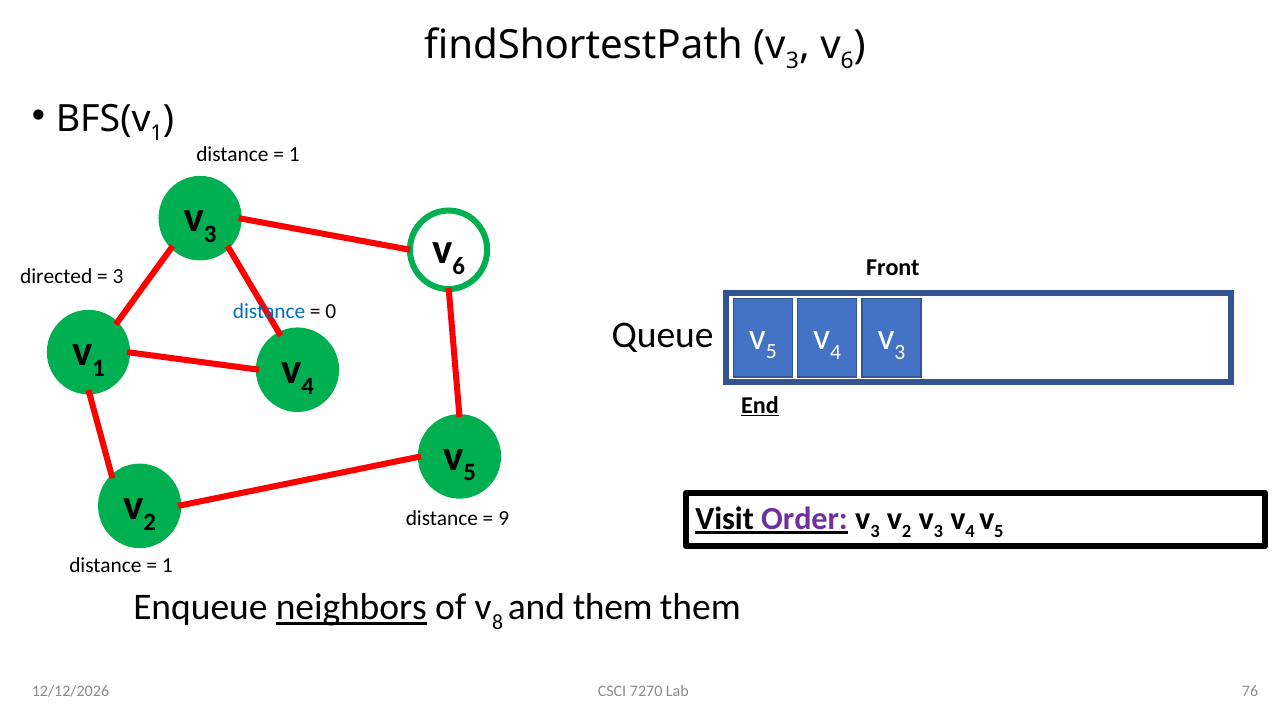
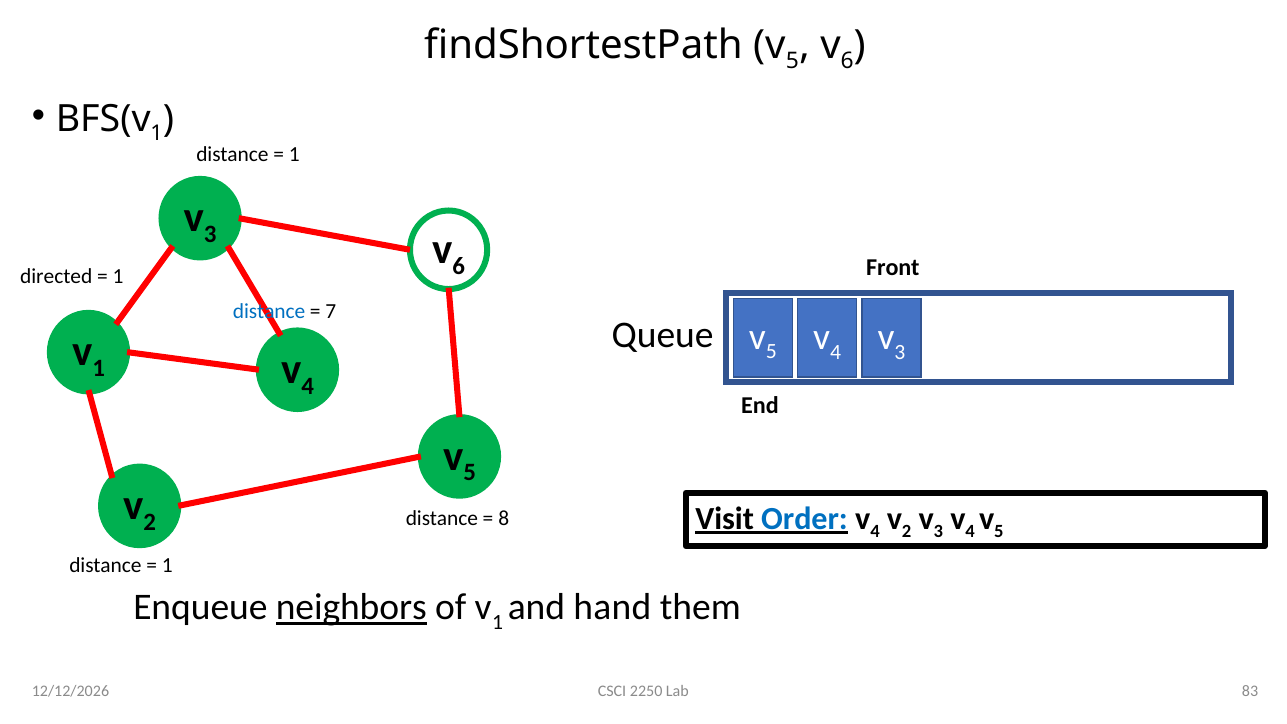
3: 3 -> 5 (793, 61)
3: 3 -> 1 (118, 277)
0: 0 -> 7 (331, 312)
End underline: present -> none (760, 405)
Order colour: purple -> blue (805, 519)
3: 3 -> 4 (875, 531)
9: 9 -> 8 (504, 518)
8: 8 -> 1 (497, 622)
and them: them -> hand (612, 607)
7270: 7270 -> 2250 (646, 691)
76: 76 -> 83 (1250, 691)
